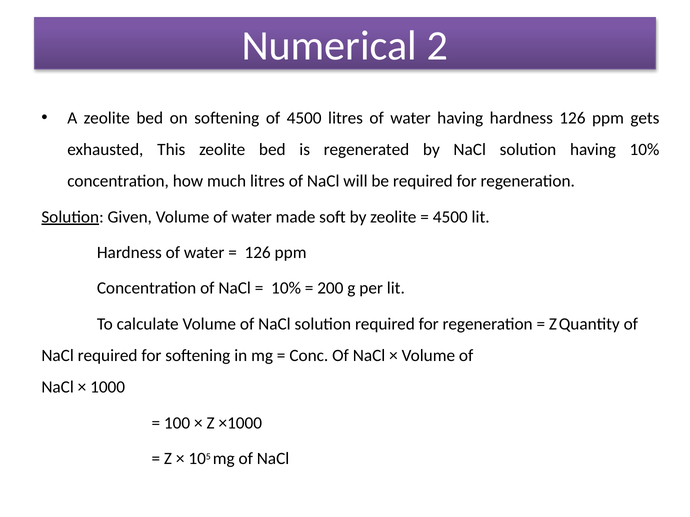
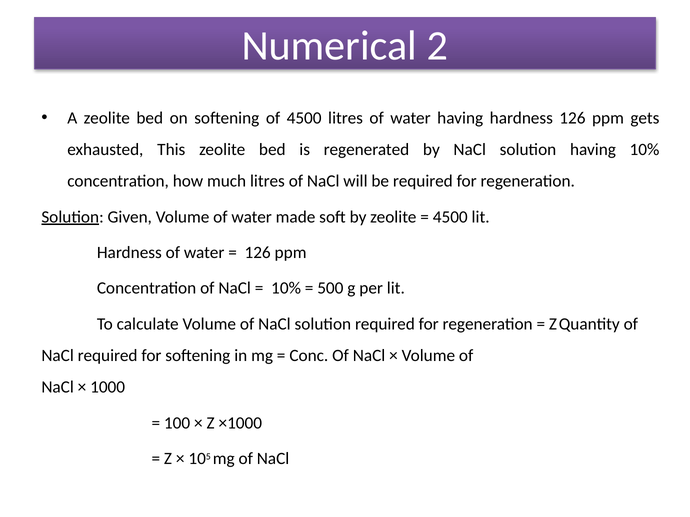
200: 200 -> 500 (330, 289)
